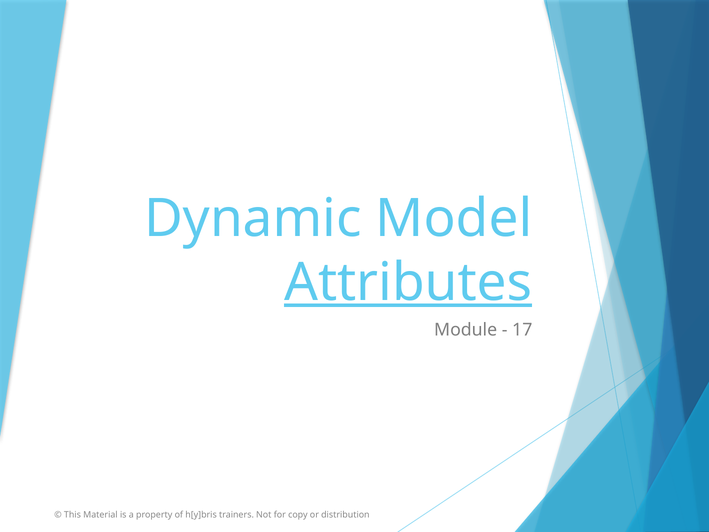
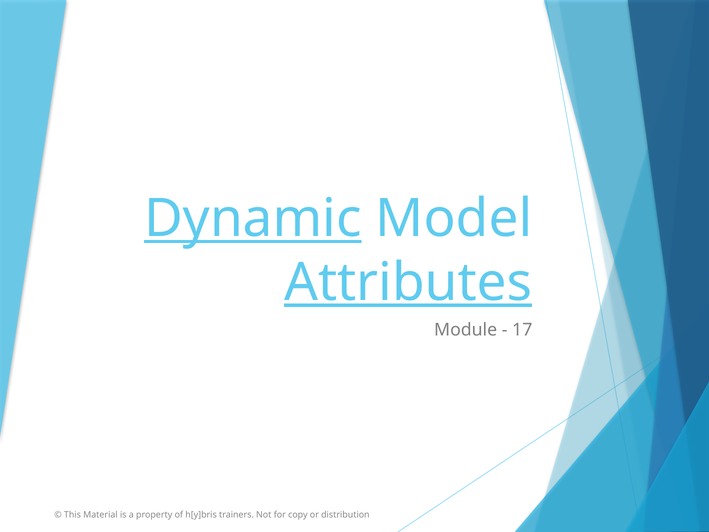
Dynamic underline: none -> present (253, 219)
